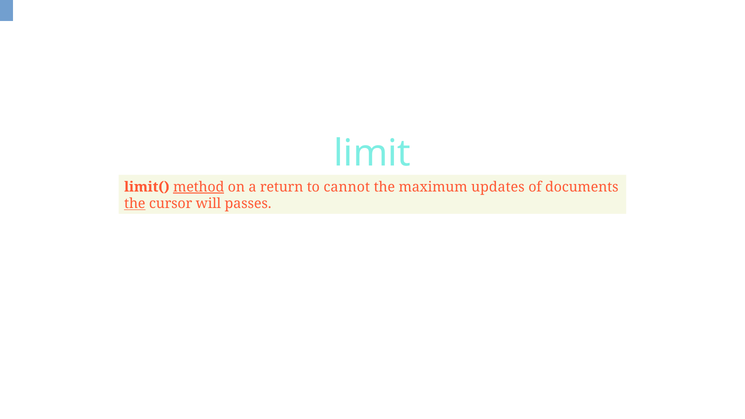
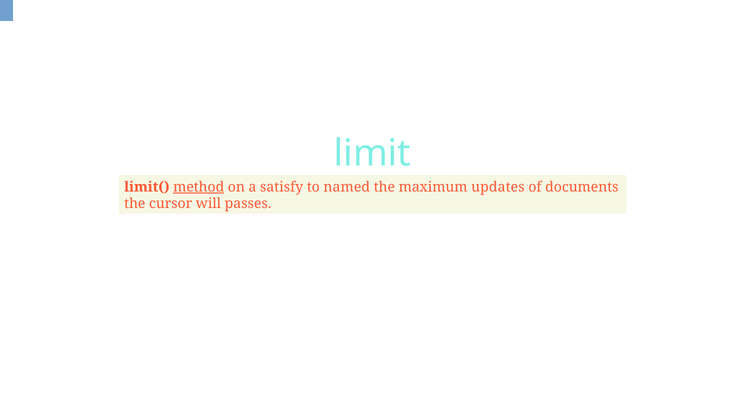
return: return -> satisfy (282, 187)
cannot: cannot -> named (347, 187)
the underline: present -> none (135, 204)
